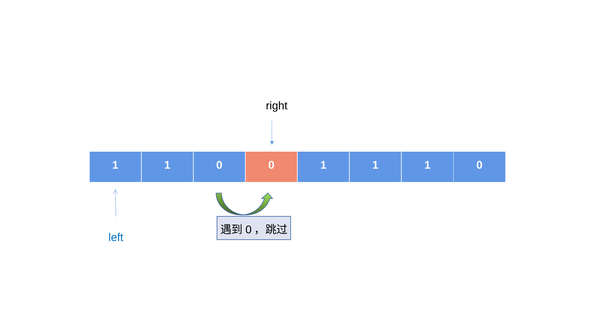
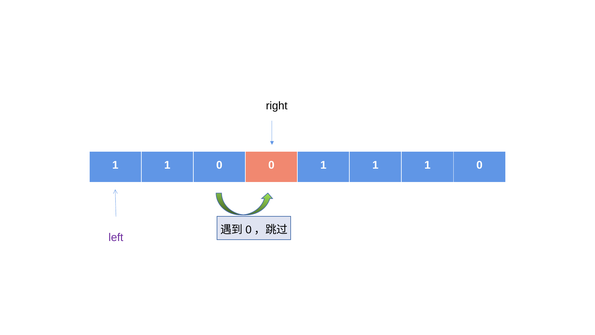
left colour: blue -> purple (116, 237)
